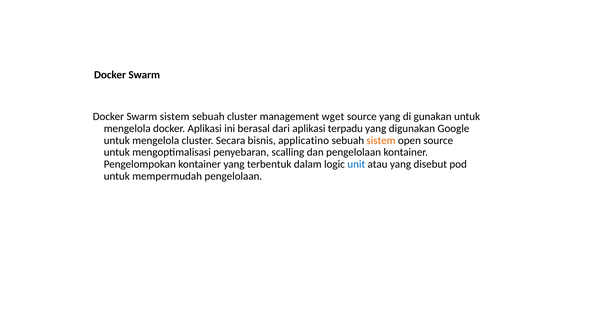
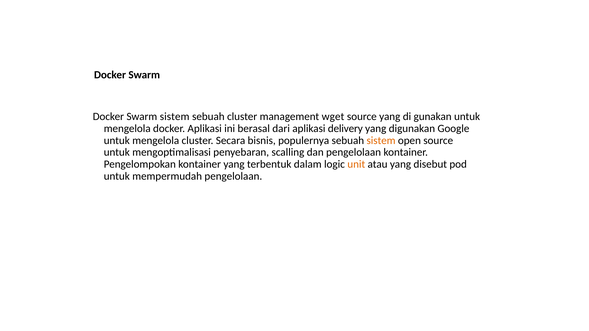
terpadu: terpadu -> delivery (345, 129)
applicatino: applicatino -> populernya (304, 141)
unit colour: blue -> orange (356, 164)
